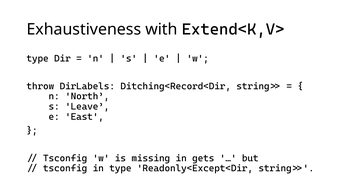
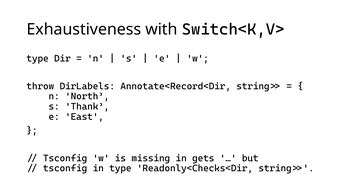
Extend<K,V>: Extend<K,V> -> Switch<K,V> (233, 29)
Ditching<Record<Dir: Ditching<Record<Dir -> Annotate<Record<Dir (176, 86)
Leave: Leave -> Thank (87, 106)
Readonly<Except<Dir: Readonly<Except<Dir -> Readonly<Checks<Dir (195, 168)
